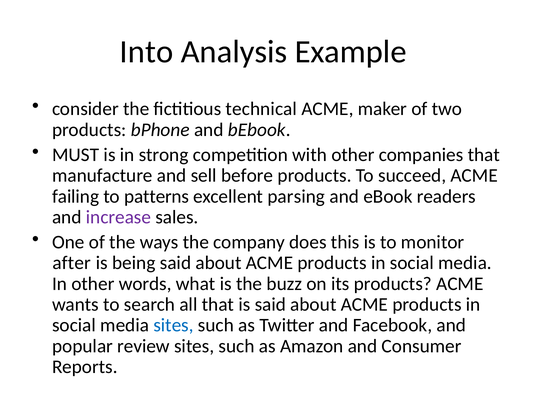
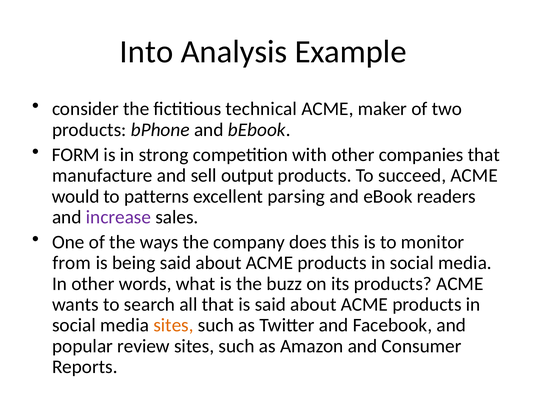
MUST: MUST -> FORM (76, 155)
before: before -> output (247, 176)
failing: failing -> would (76, 197)
after: after -> from (72, 263)
sites colour: blue -> orange (174, 326)
